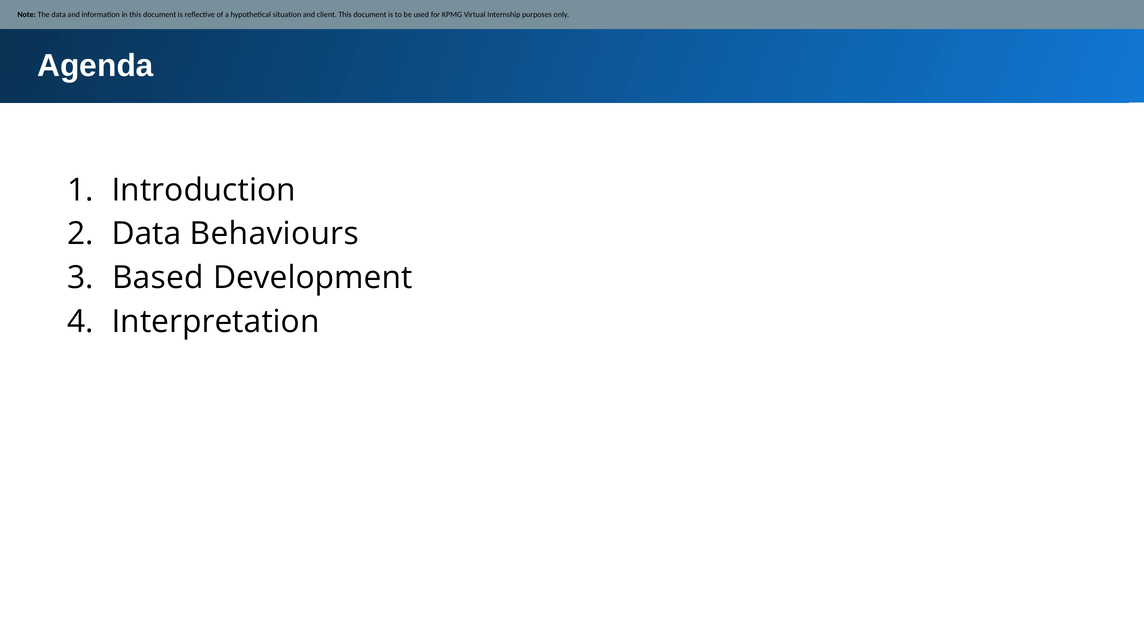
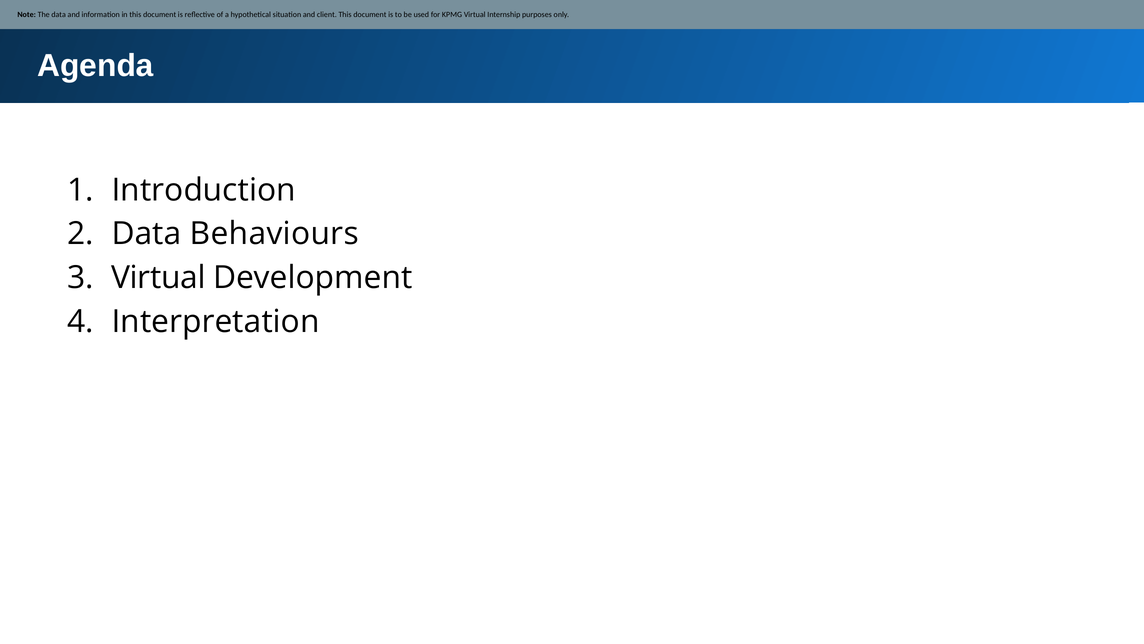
Based: Based -> Virtual (158, 278)
